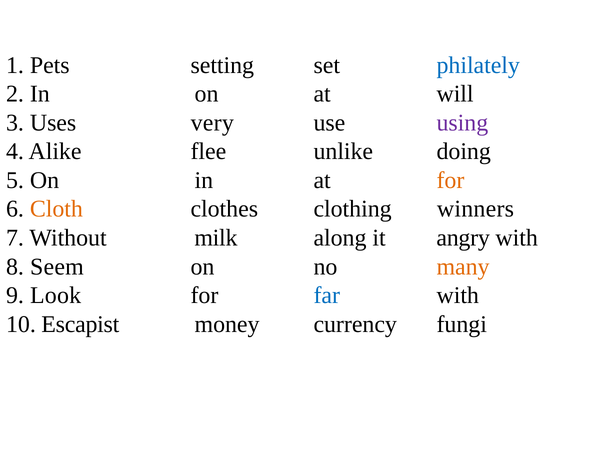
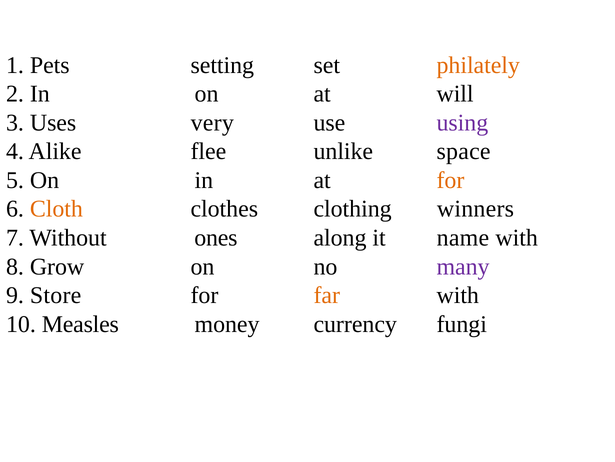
philately colour: blue -> orange (478, 65)
doing: doing -> space (464, 151)
milk: milk -> ones (216, 237)
angry: angry -> name (463, 237)
Seem: Seem -> Grow (57, 266)
many colour: orange -> purple (463, 266)
Look: Look -> Store (56, 295)
far colour: blue -> orange (327, 295)
Escapist: Escapist -> Measles (80, 324)
